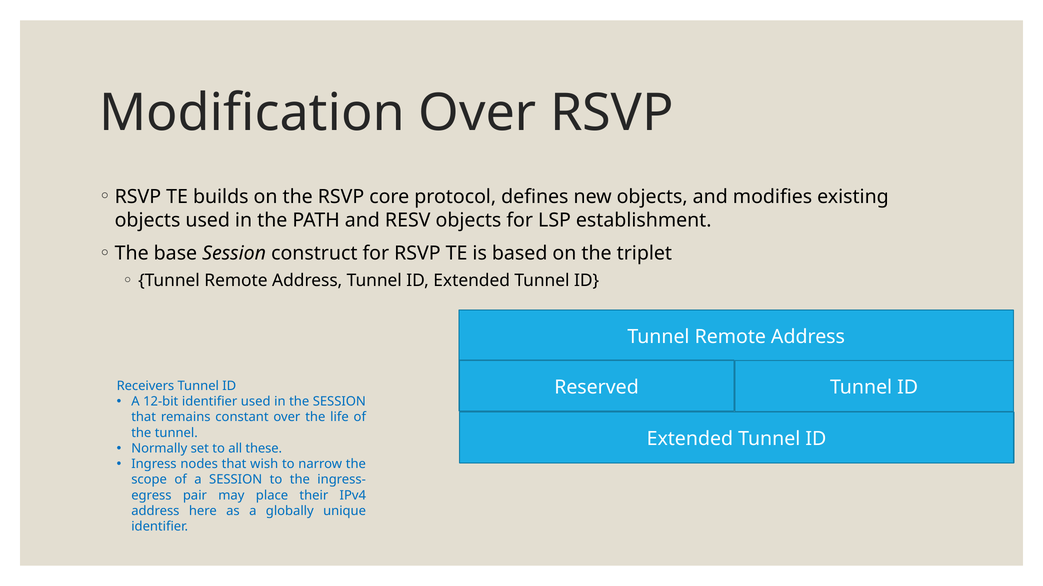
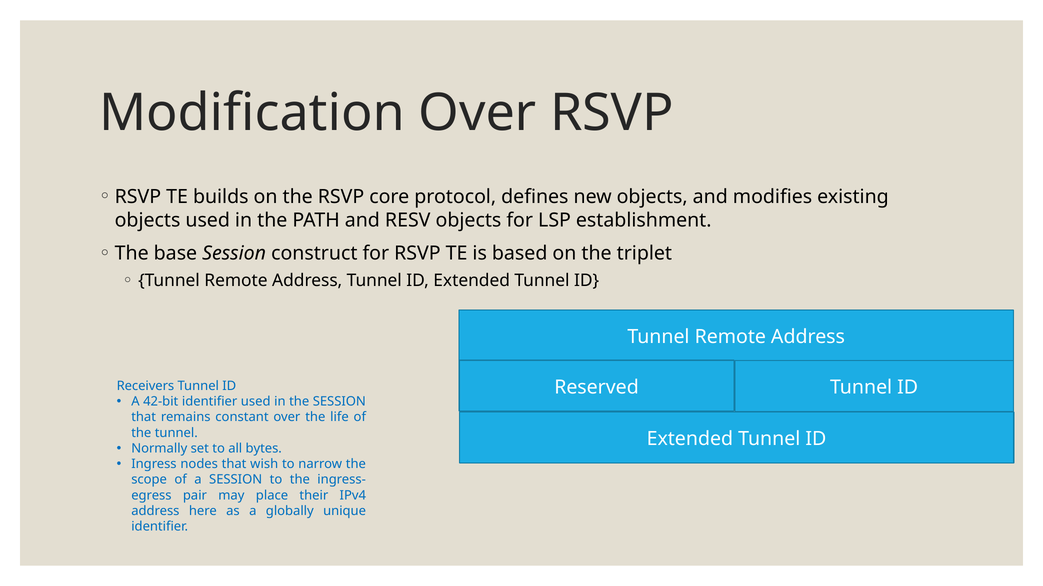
12-bit: 12-bit -> 42-bit (161, 402)
these: these -> bytes (264, 449)
